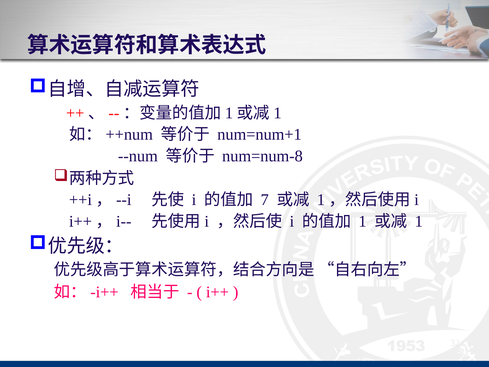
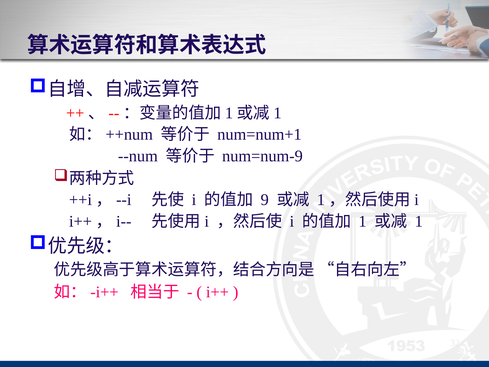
num=num-8: num=num-8 -> num=num-9 (262, 156)
7: 7 -> 9 (265, 200)
